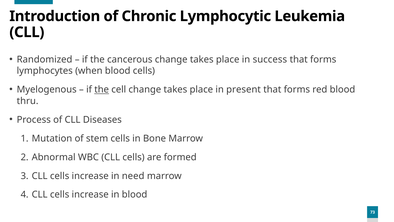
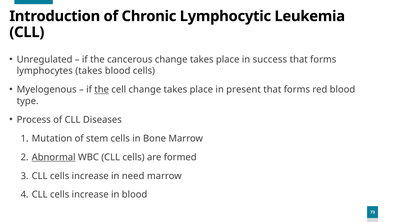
Randomized: Randomized -> Unregulated (45, 59)
lymphocytes when: when -> takes (89, 71)
thru: thru -> type (28, 101)
Abnormal underline: none -> present (54, 157)
